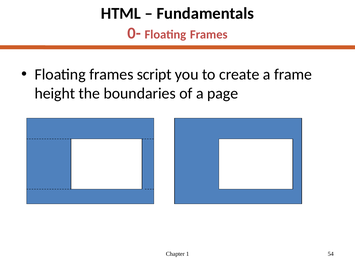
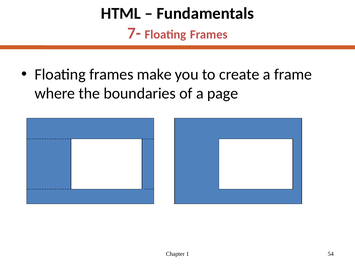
0-: 0- -> 7- (134, 33)
script: script -> make (154, 74)
height: height -> where (55, 93)
